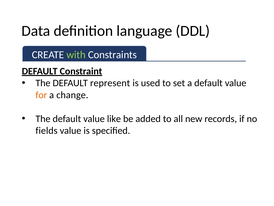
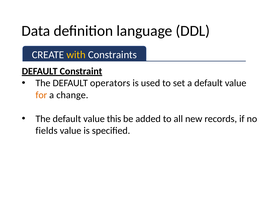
with colour: light green -> yellow (76, 55)
represent: represent -> operators (110, 83)
like: like -> this (114, 118)
